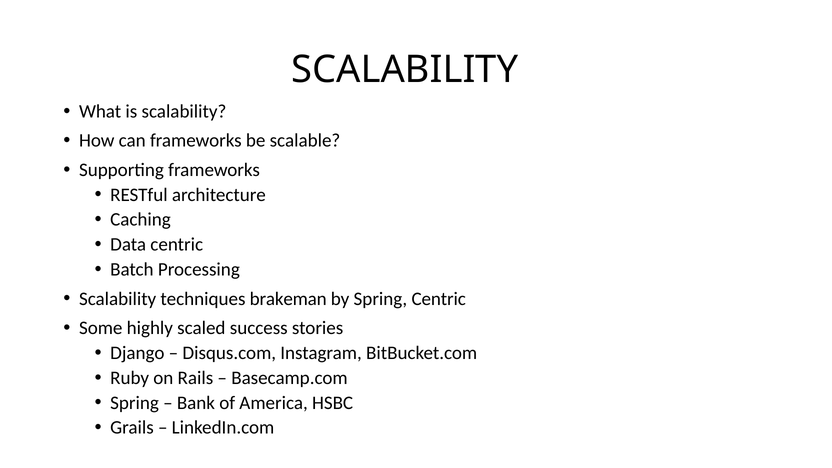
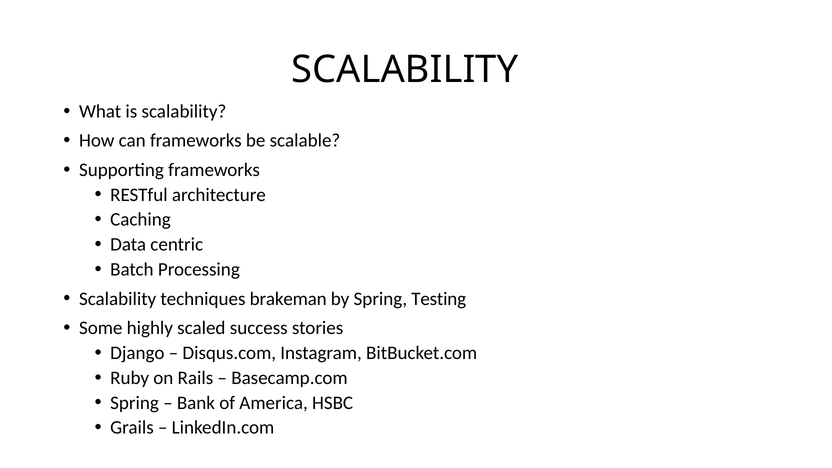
Spring Centric: Centric -> Testing (439, 299)
